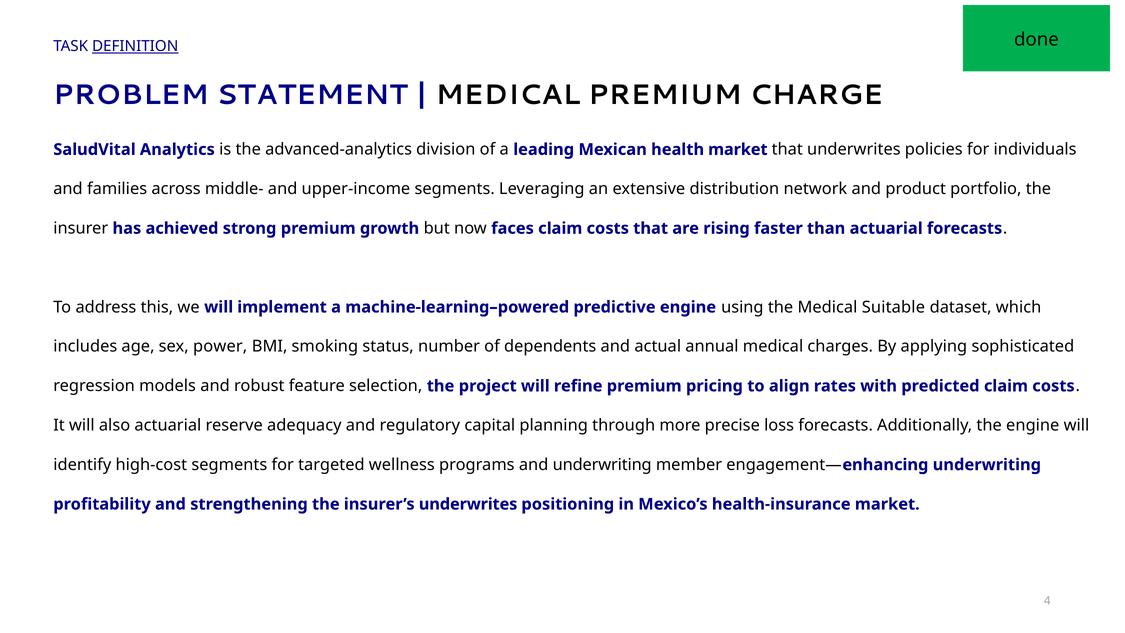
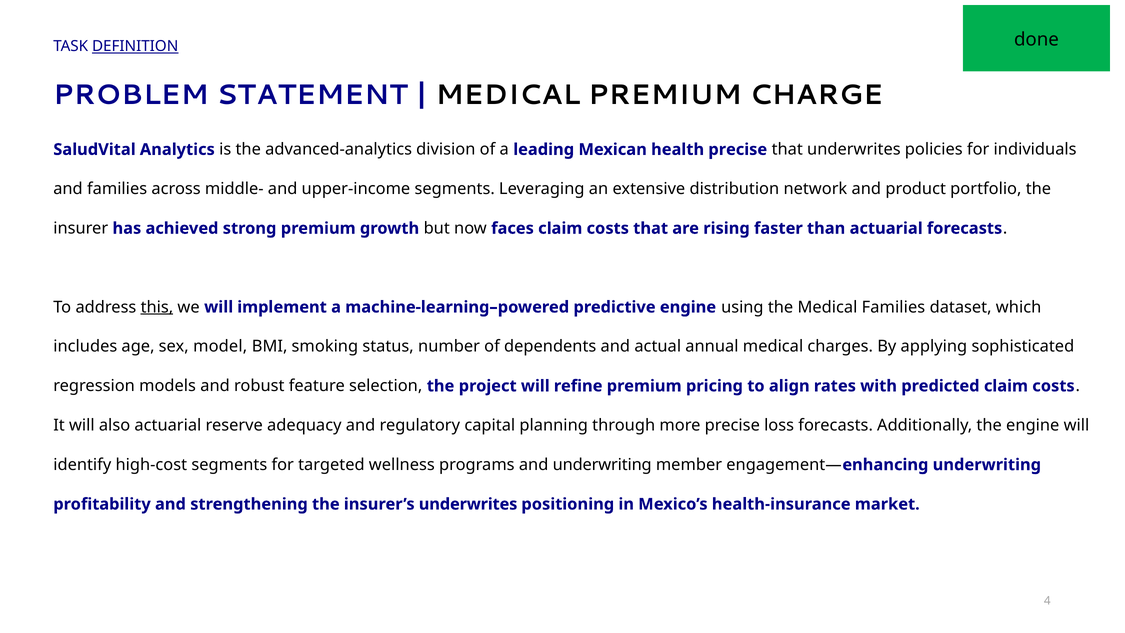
health market: market -> precise (738, 149)
this underline: none -> present (157, 307)
Medical Suitable: Suitable -> Families (893, 307)
power: power -> model (220, 346)
